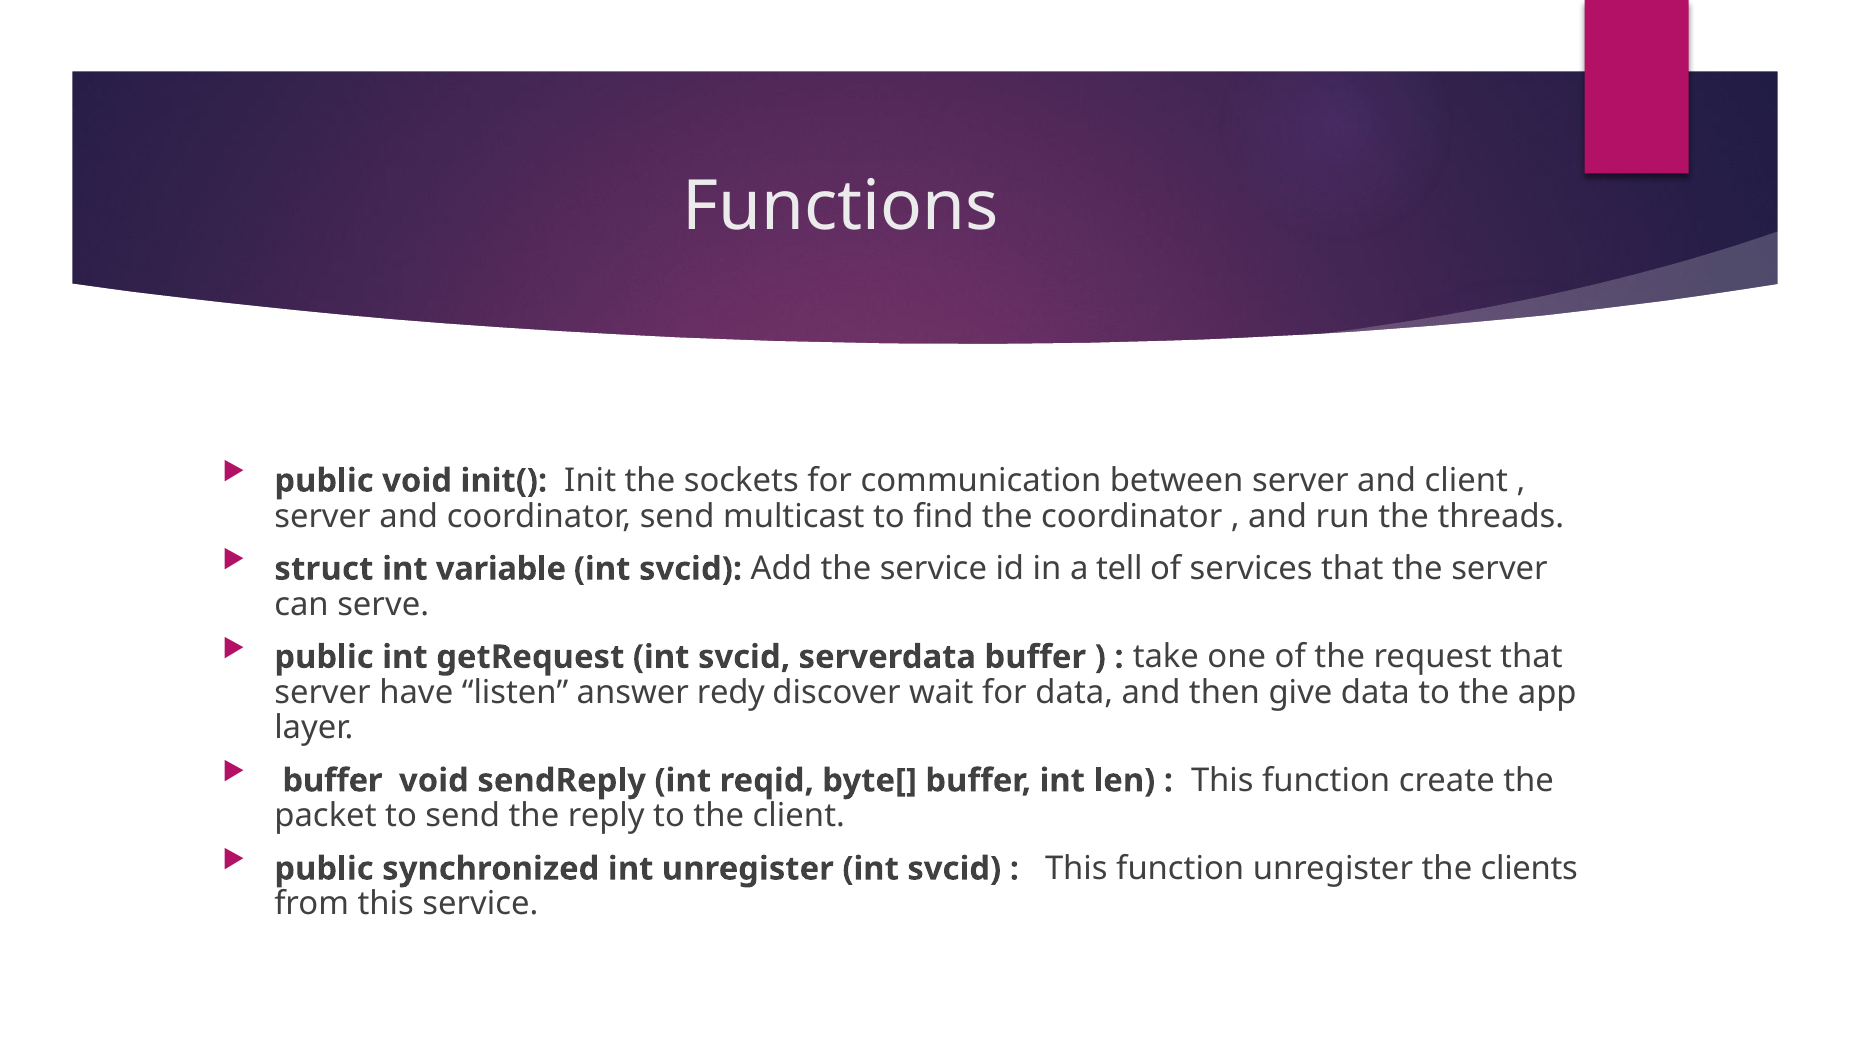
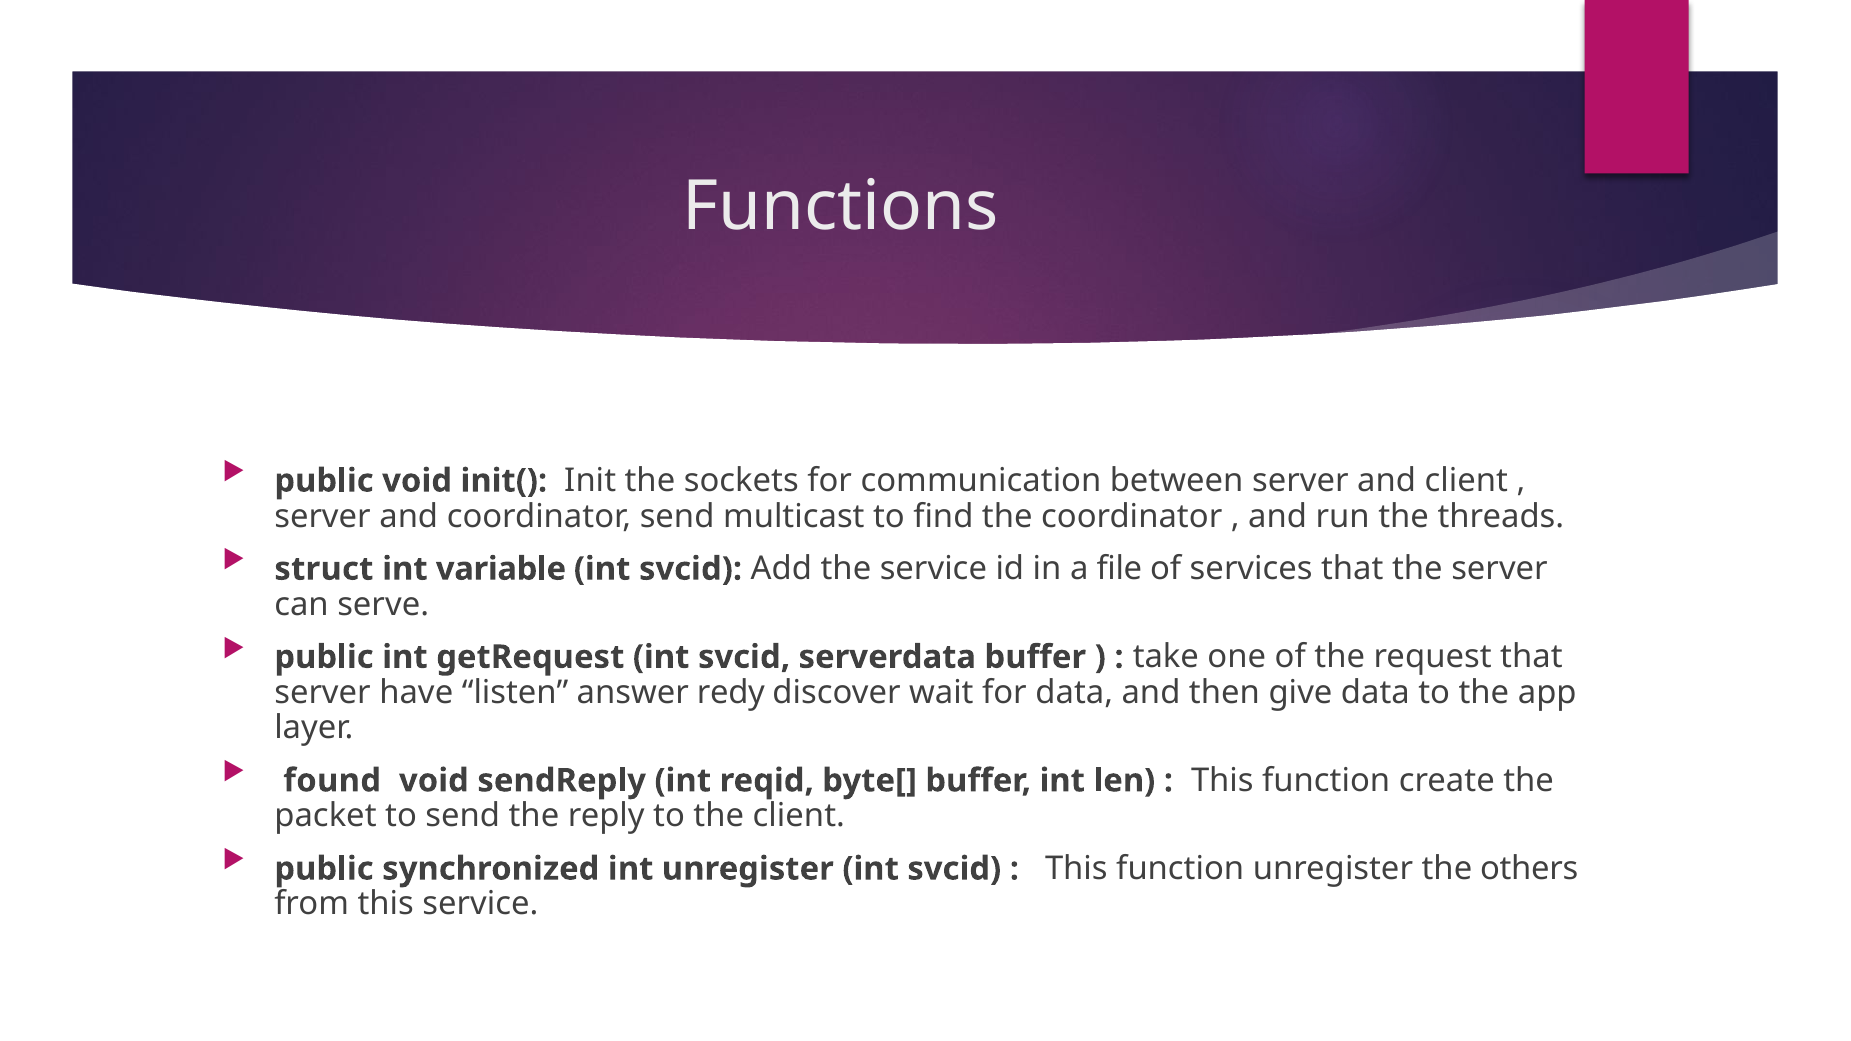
tell: tell -> file (1119, 569)
buffer: buffer -> found (332, 781)
clients: clients -> others (1529, 869)
